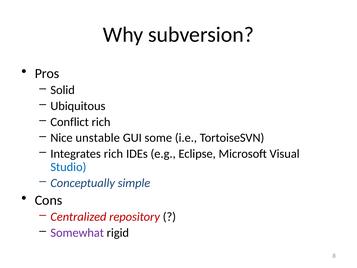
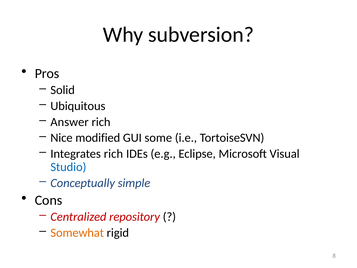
Conflict: Conflict -> Answer (70, 122)
unstable: unstable -> modified (98, 138)
Somewhat colour: purple -> orange (77, 232)
